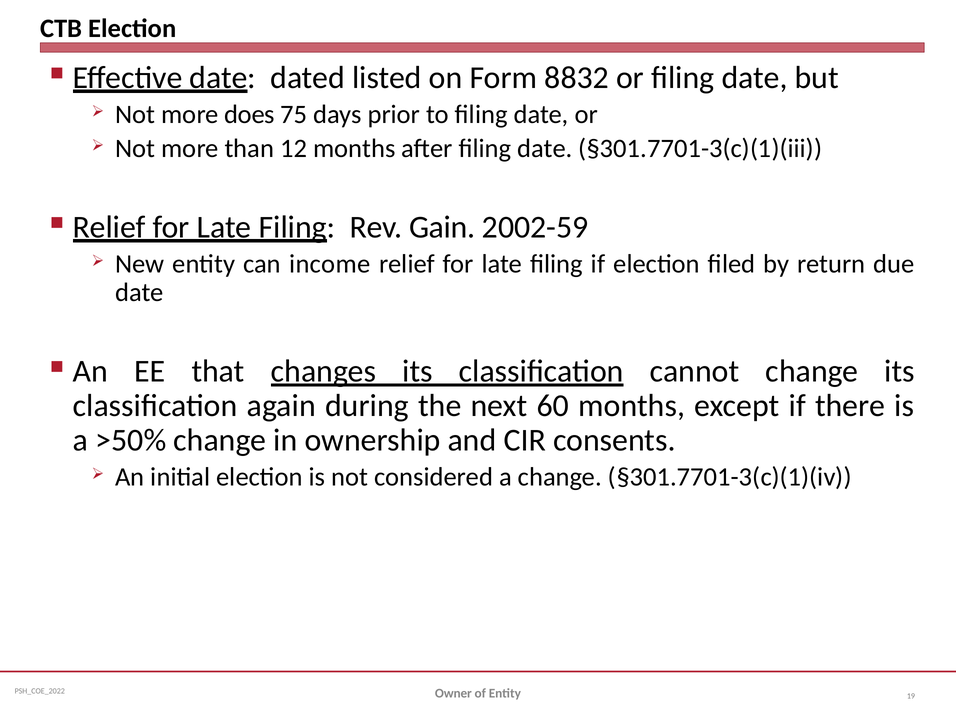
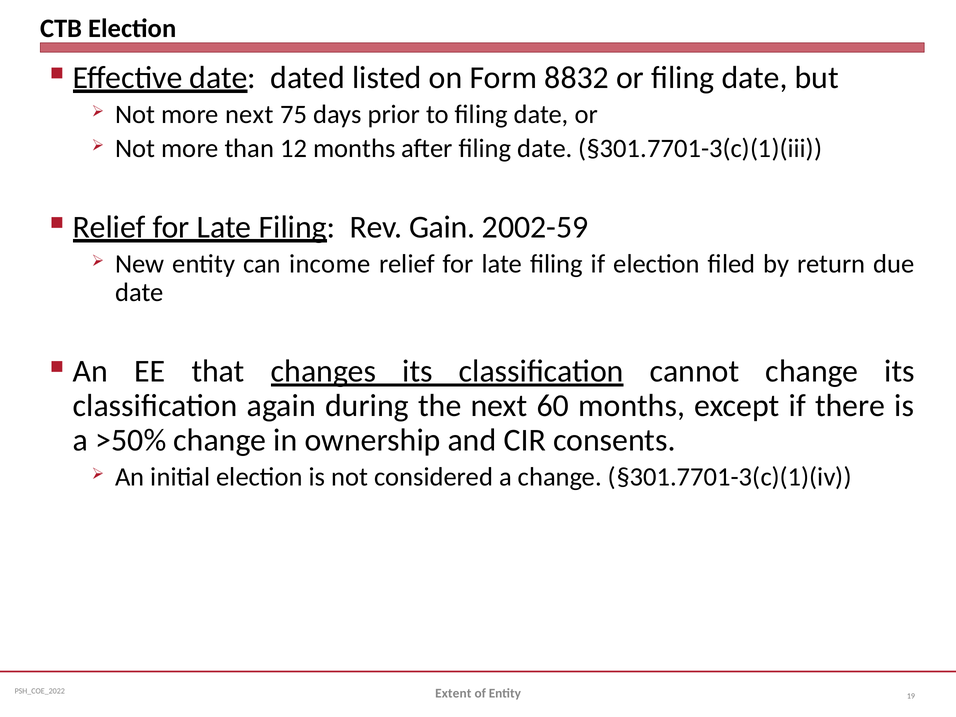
more does: does -> next (249, 114)
Owner: Owner -> Extent (453, 694)
